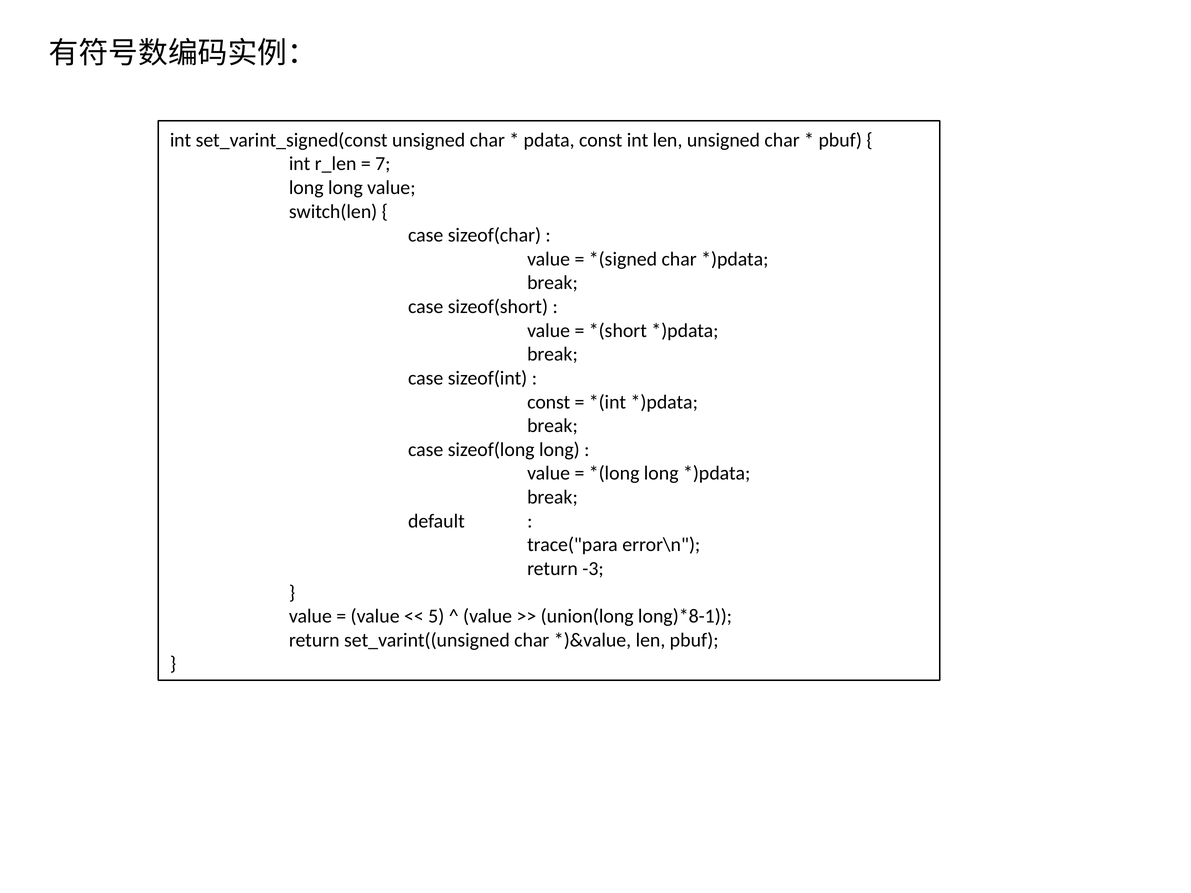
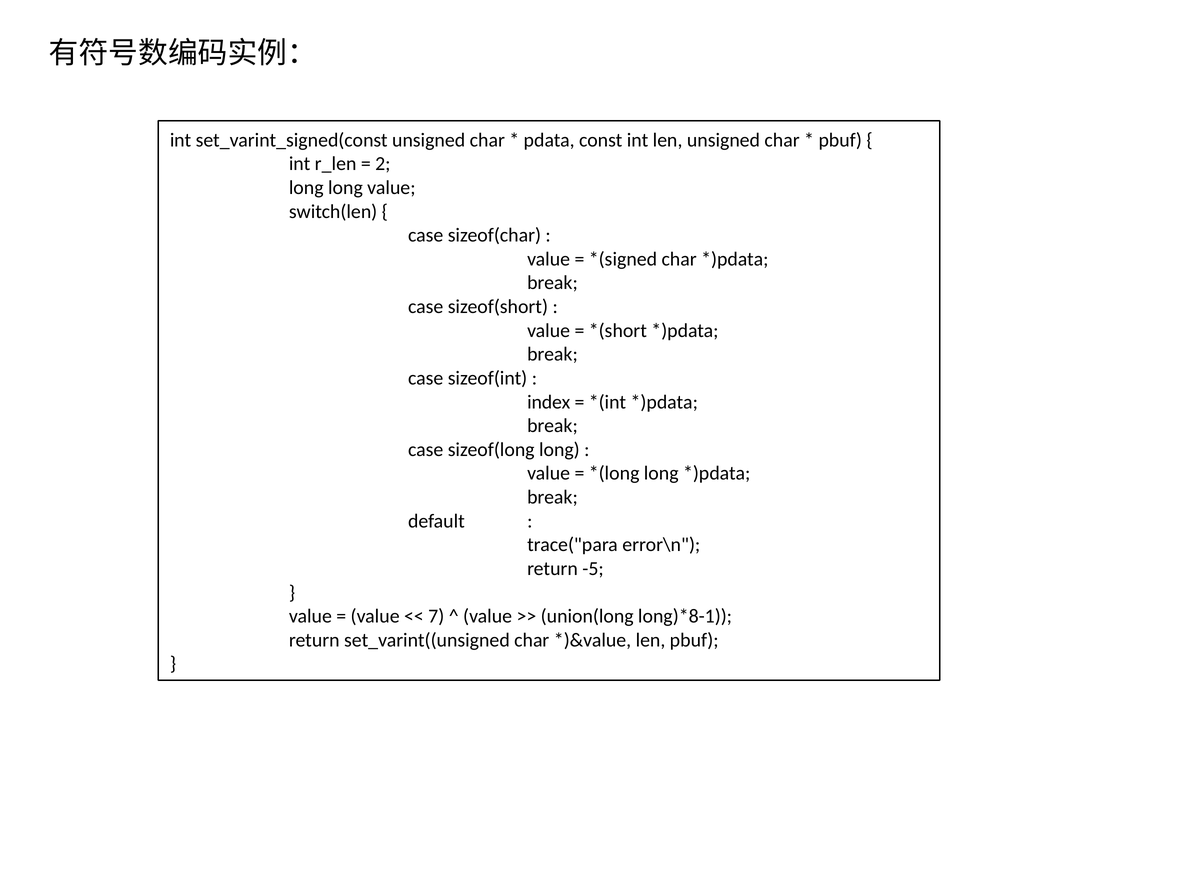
7: 7 -> 2 (383, 164)
const: const -> index (549, 402)
-3: -3 -> -5 (593, 569)
5: 5 -> 7 (436, 616)
